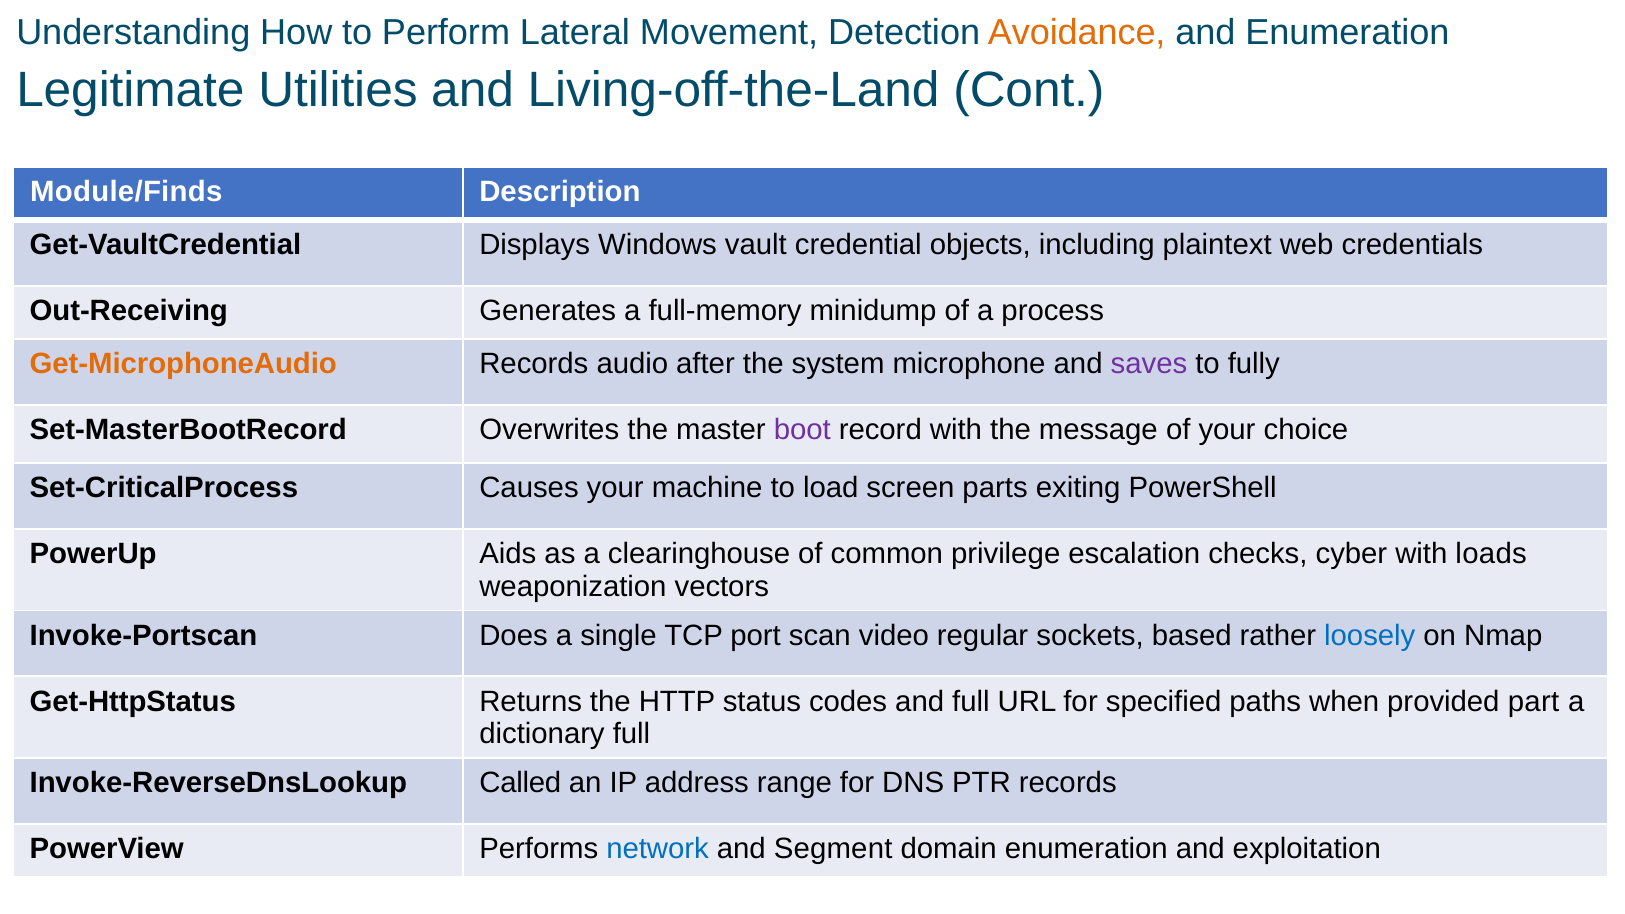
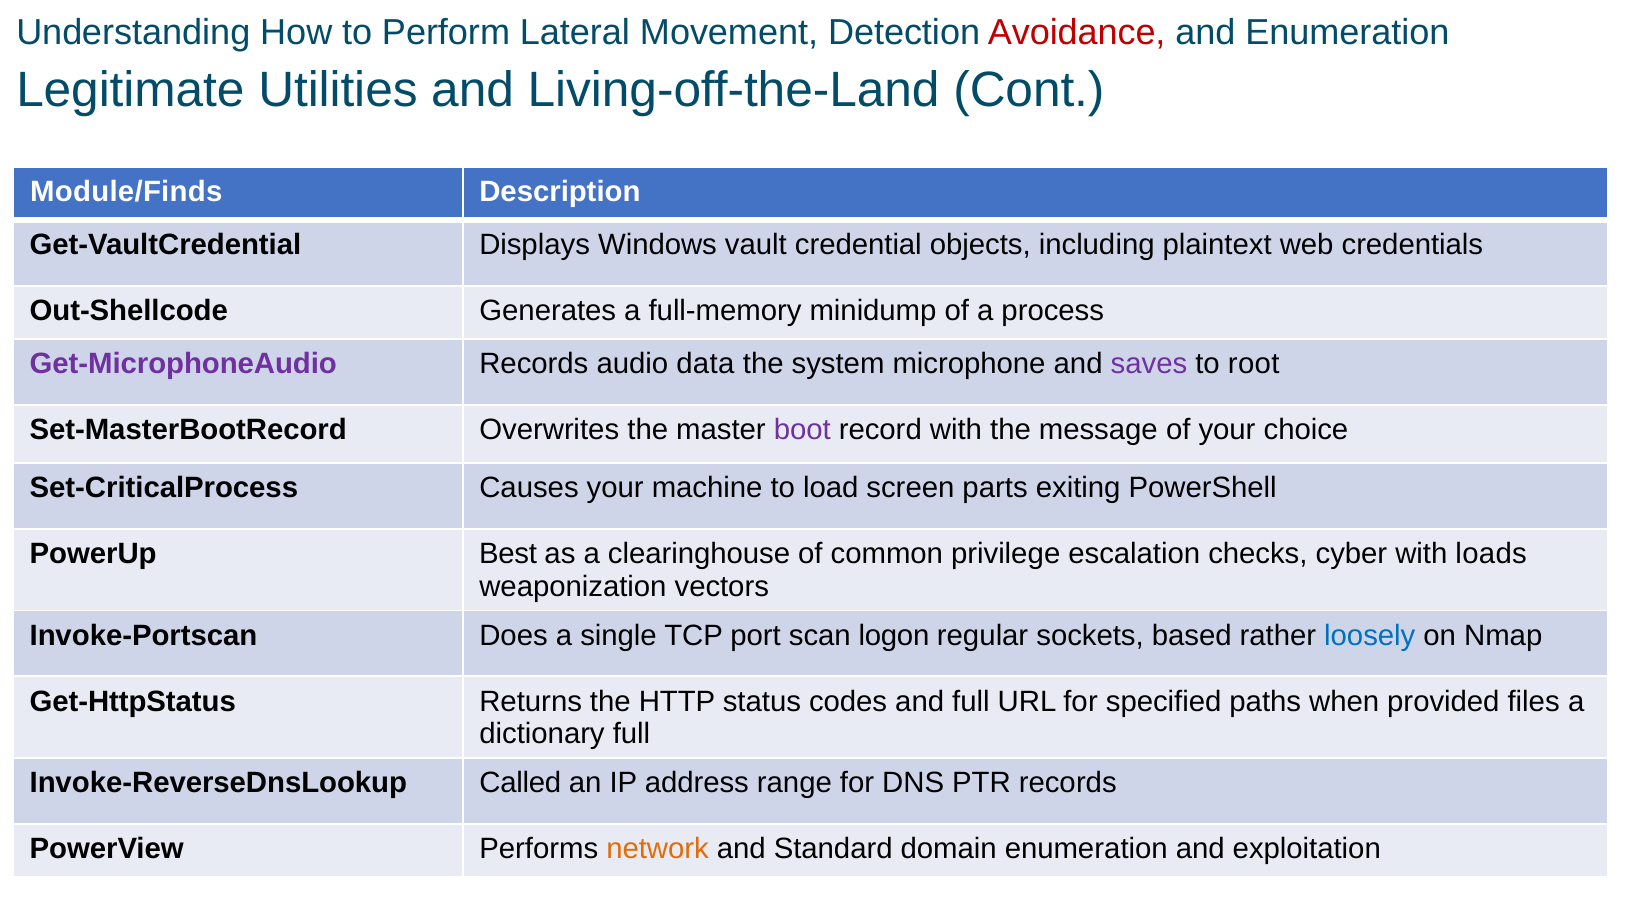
Avoidance colour: orange -> red (1077, 32)
Out-Receiving: Out-Receiving -> Out-Shellcode (129, 311)
Get-MicrophoneAudio colour: orange -> purple (183, 364)
after: after -> data (705, 364)
fully: fully -> root (1254, 364)
Aids: Aids -> Best (508, 554)
video: video -> logon (894, 636)
part: part -> files (1534, 701)
network colour: blue -> orange (658, 849)
Segment: Segment -> Standard (833, 849)
